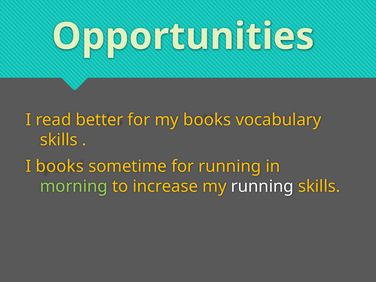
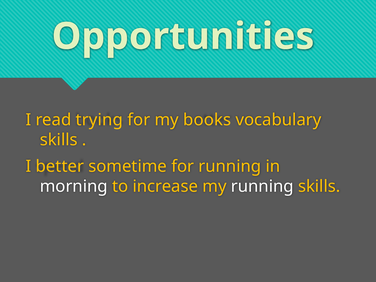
better: better -> trying (99, 120)
I books: books -> better (60, 166)
morning colour: light green -> white (74, 186)
